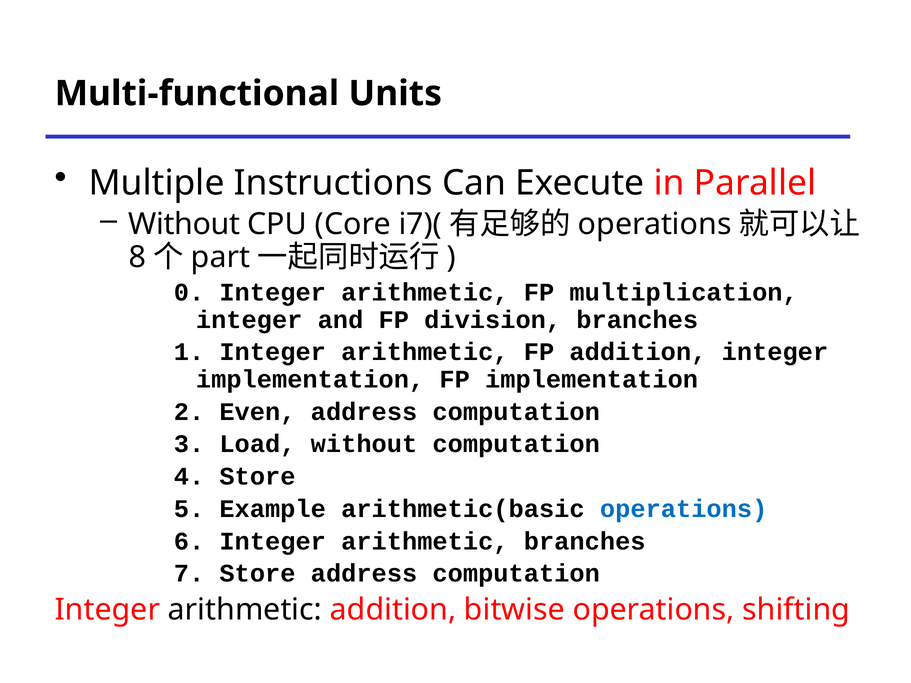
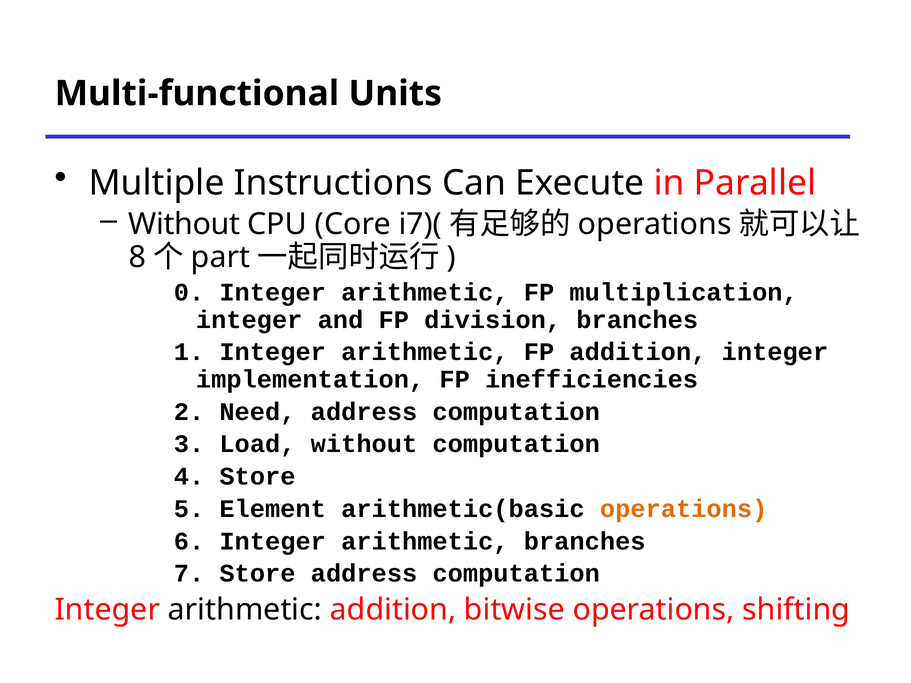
FP implementation: implementation -> inefficiencies (592, 380)
Even: Even -> Need (257, 412)
Example: Example -> Element (273, 509)
operations colour: blue -> orange (684, 509)
